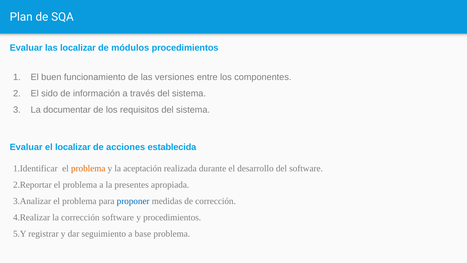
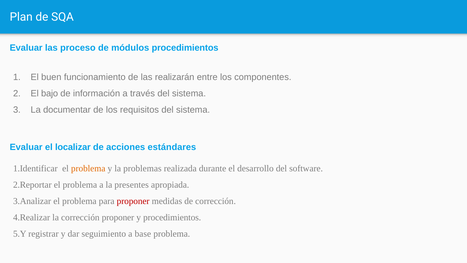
las localizar: localizar -> proceso (78, 48)
versiones: versiones -> realizarán (175, 77)
sido: sido -> bajo (50, 93)
establecida: establecida -> estándares (172, 147)
aceptación: aceptación -> problemas (142, 168)
proponer colour: blue -> red (133, 201)
corrección software: software -> proponer (118, 217)
